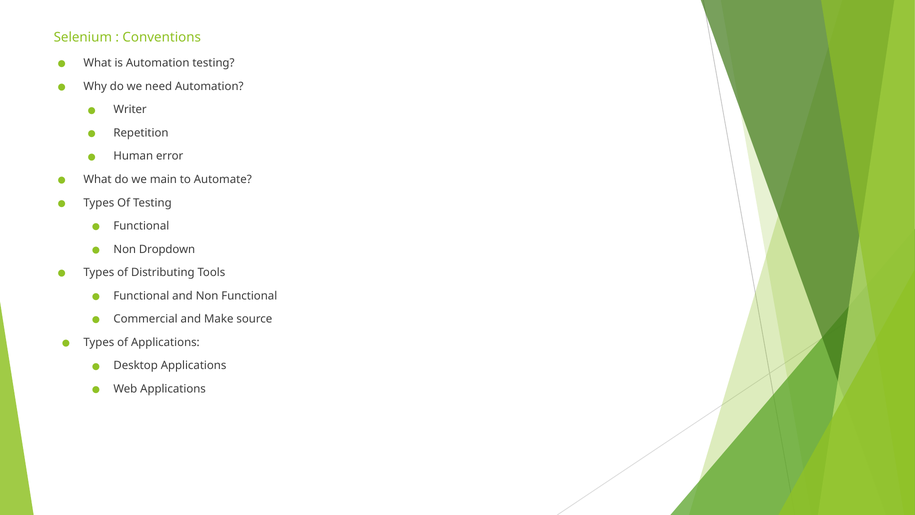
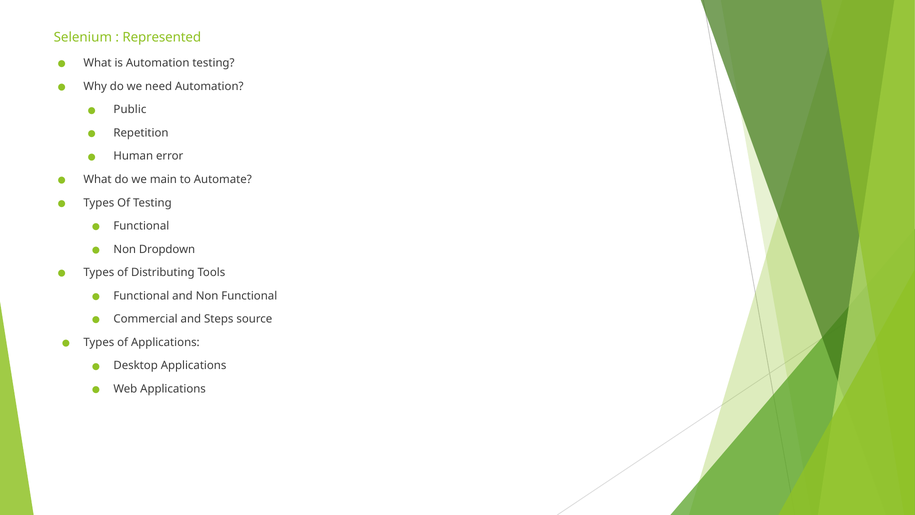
Conventions: Conventions -> Represented (162, 37)
Writer: Writer -> Public (130, 110)
Make: Make -> Steps (219, 319)
